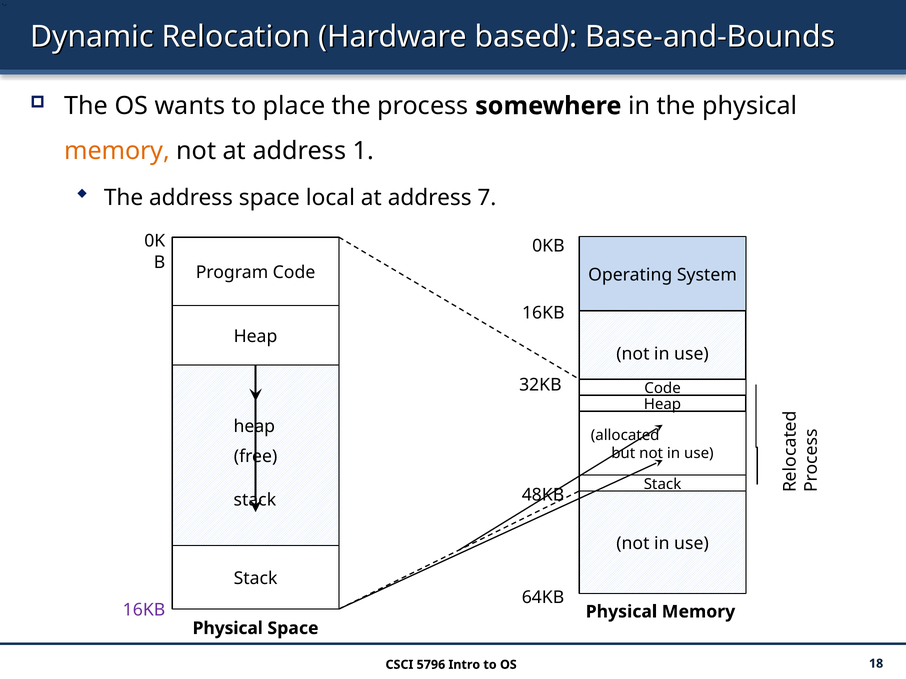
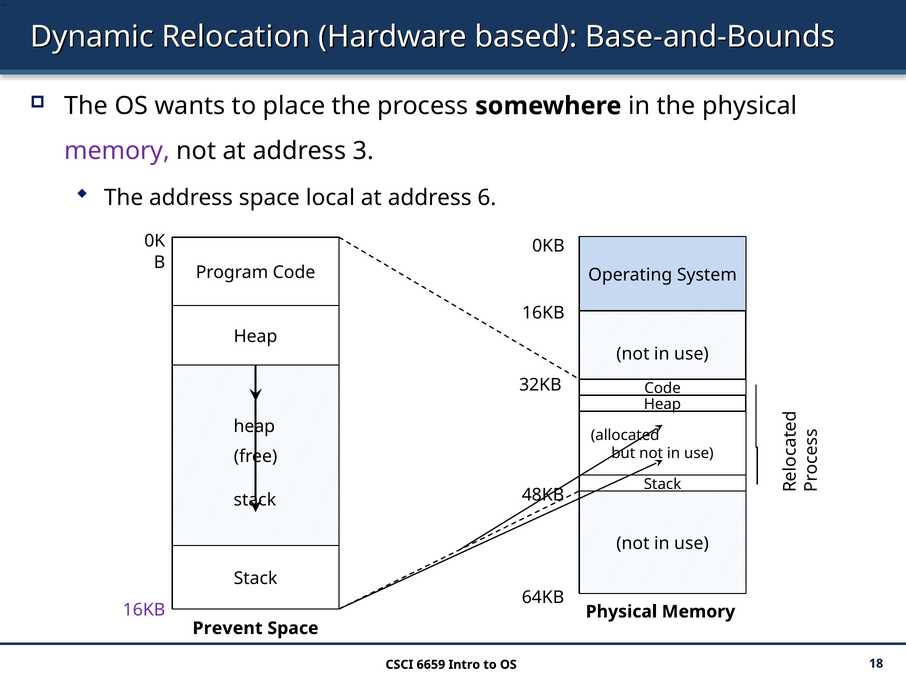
memory colour: orange -> purple (117, 151)
1: 1 -> 3 (363, 151)
7: 7 -> 6 (487, 198)
Physical: Physical -> Prevent (228, 629)
5796: 5796 -> 6659 (431, 665)
